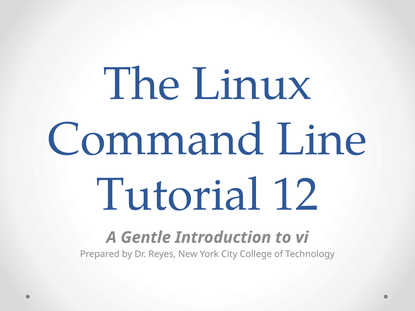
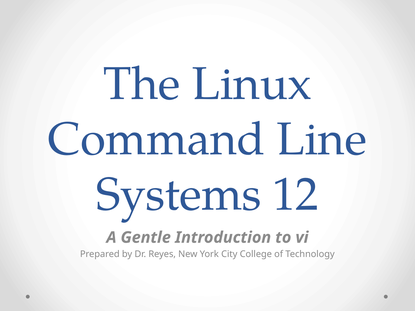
Tutorial: Tutorial -> Systems (179, 195)
